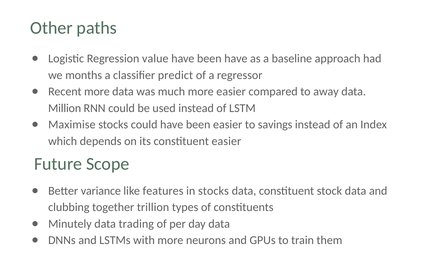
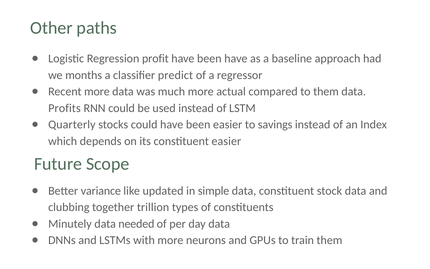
value: value -> profit (155, 59)
more easier: easier -> actual (231, 92)
to away: away -> them (326, 92)
Million: Million -> Profits (64, 108)
Maximise: Maximise -> Quarterly (72, 124)
features: features -> updated (163, 191)
in stocks: stocks -> simple (214, 191)
trading: trading -> needed (136, 224)
